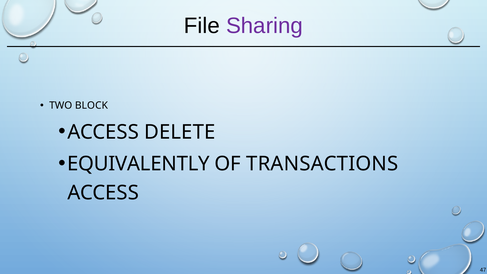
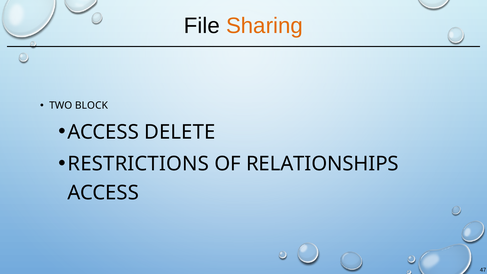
Sharing colour: purple -> orange (264, 26)
EQUIVALENTLY: EQUIVALENTLY -> RESTRICTIONS (138, 164)
TRANSACTIONS: TRANSACTIONS -> RELATIONSHIPS (322, 164)
